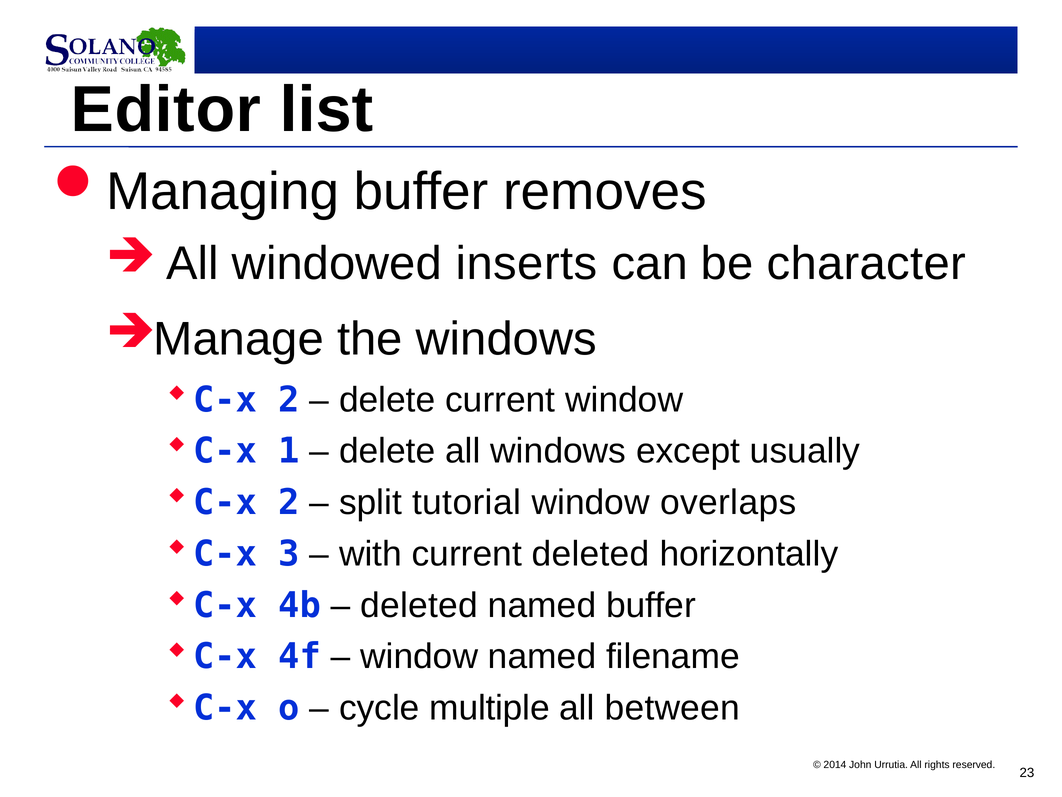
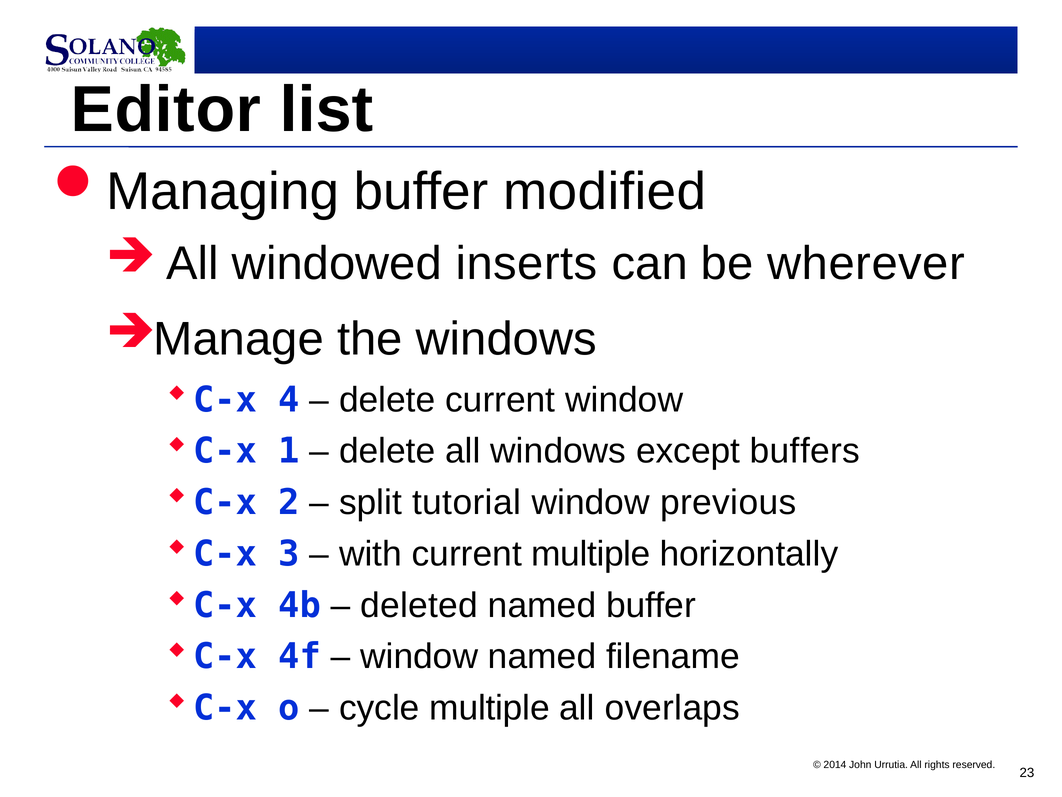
removes: removes -> modified (605, 191)
character: character -> wherever (866, 264)
2: 2 -> 4 (289, 400)
usually: usually -> buffers (805, 451)
overlaps: overlaps -> previous (728, 502)
current deleted: deleted -> multiple (591, 554)
between: between -> overlaps (672, 708)
